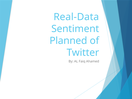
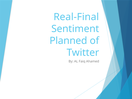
Real-Data: Real-Data -> Real-Final (76, 17)
